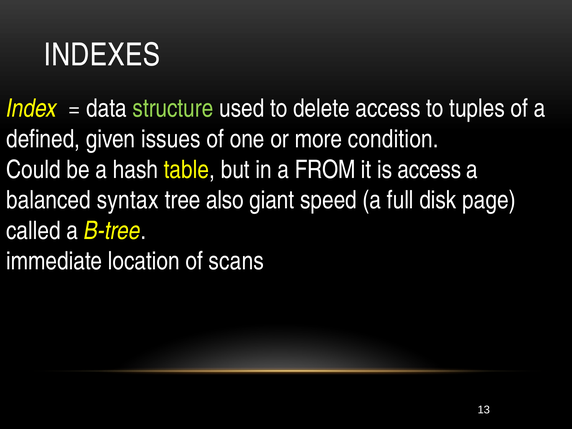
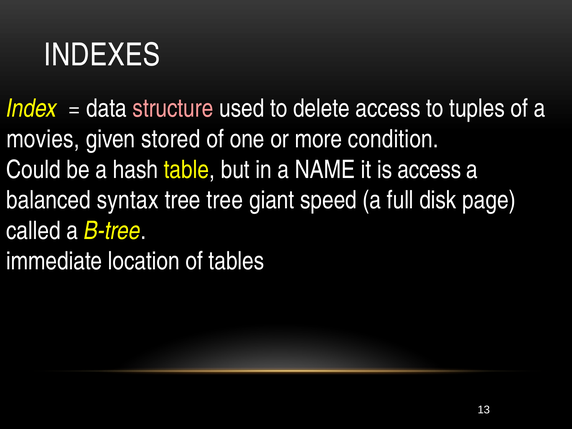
structure colour: light green -> pink (173, 109)
defined: defined -> movies (43, 139)
issues: issues -> stored (171, 139)
FROM: FROM -> NAME (325, 170)
tree also: also -> tree (225, 200)
scans: scans -> tables (236, 261)
